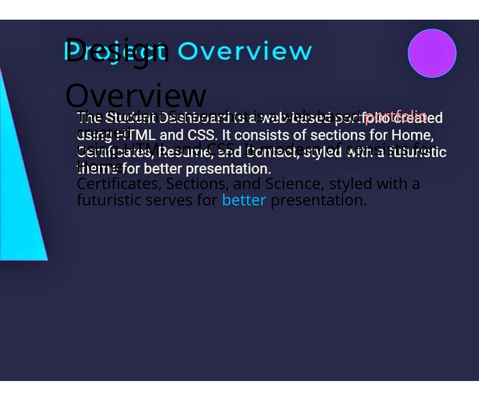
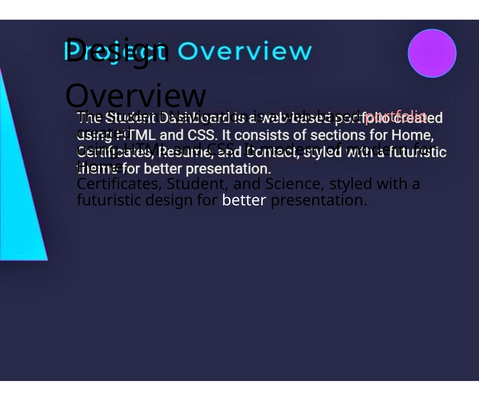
Screenshot: Screenshot -> Navigation (209, 117)
of consists: consists -> modern (377, 150)
Certificates Sections: Sections -> Student (198, 184)
futuristic serves: serves -> design (169, 200)
better colour: light blue -> white (244, 200)
